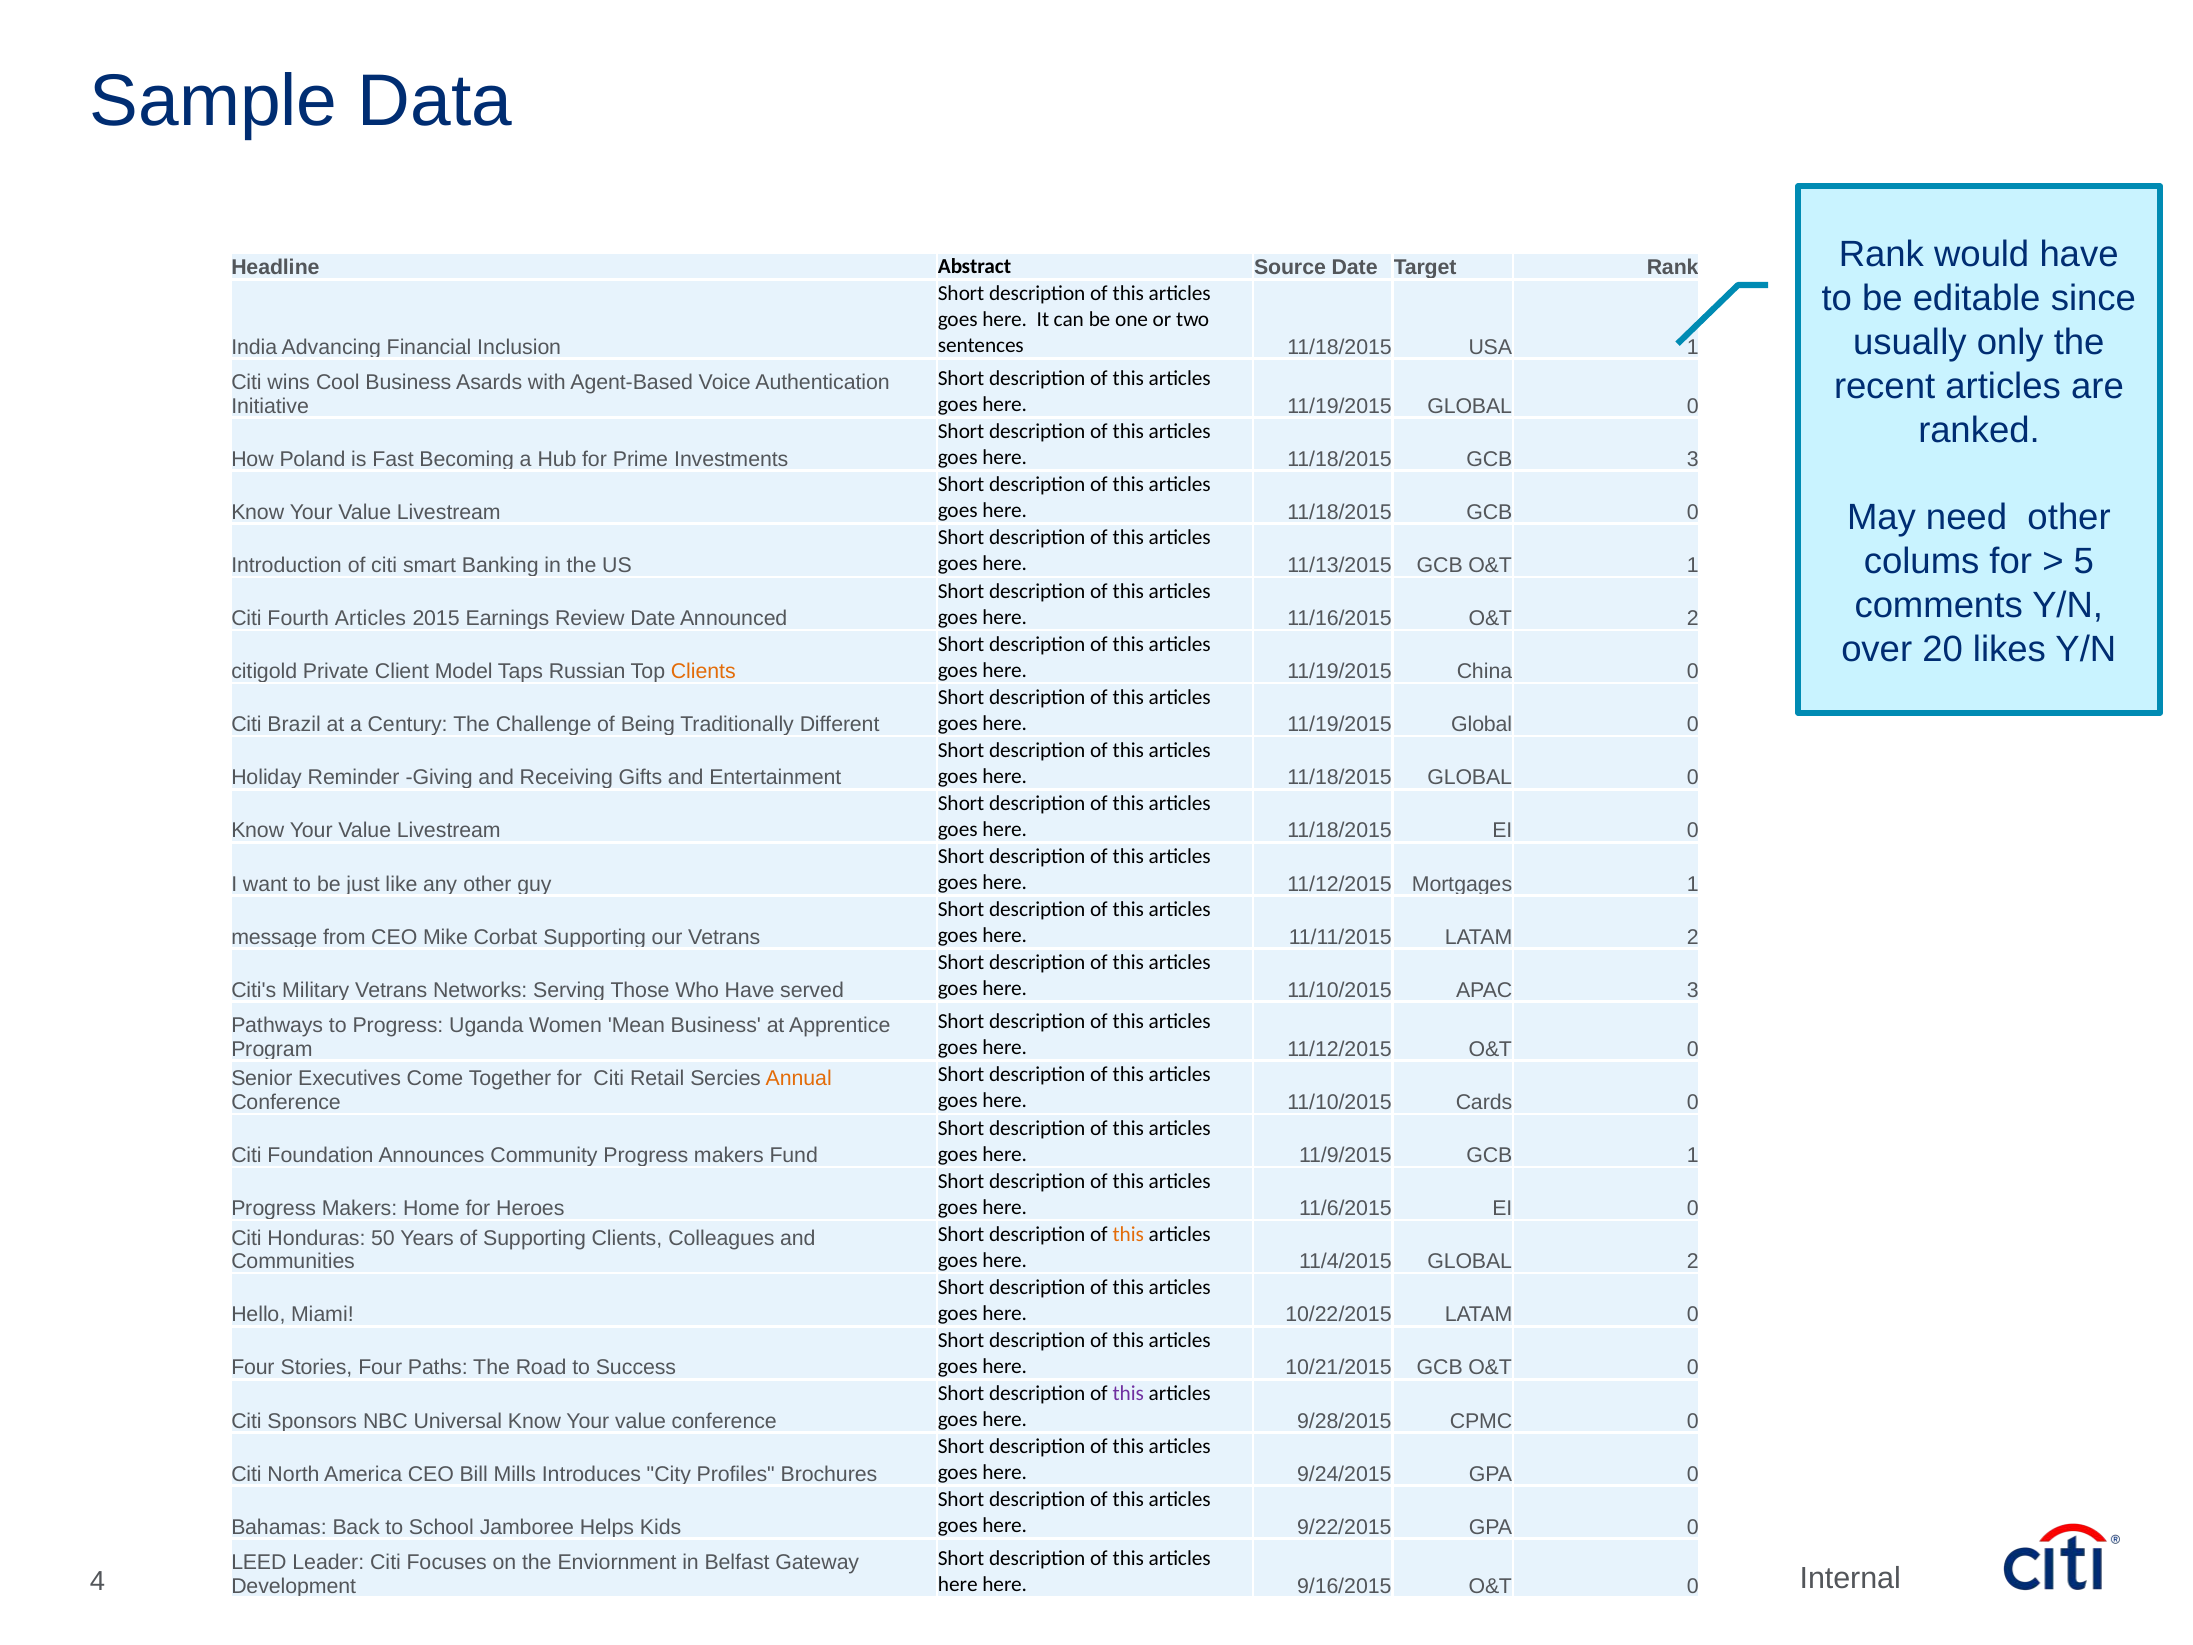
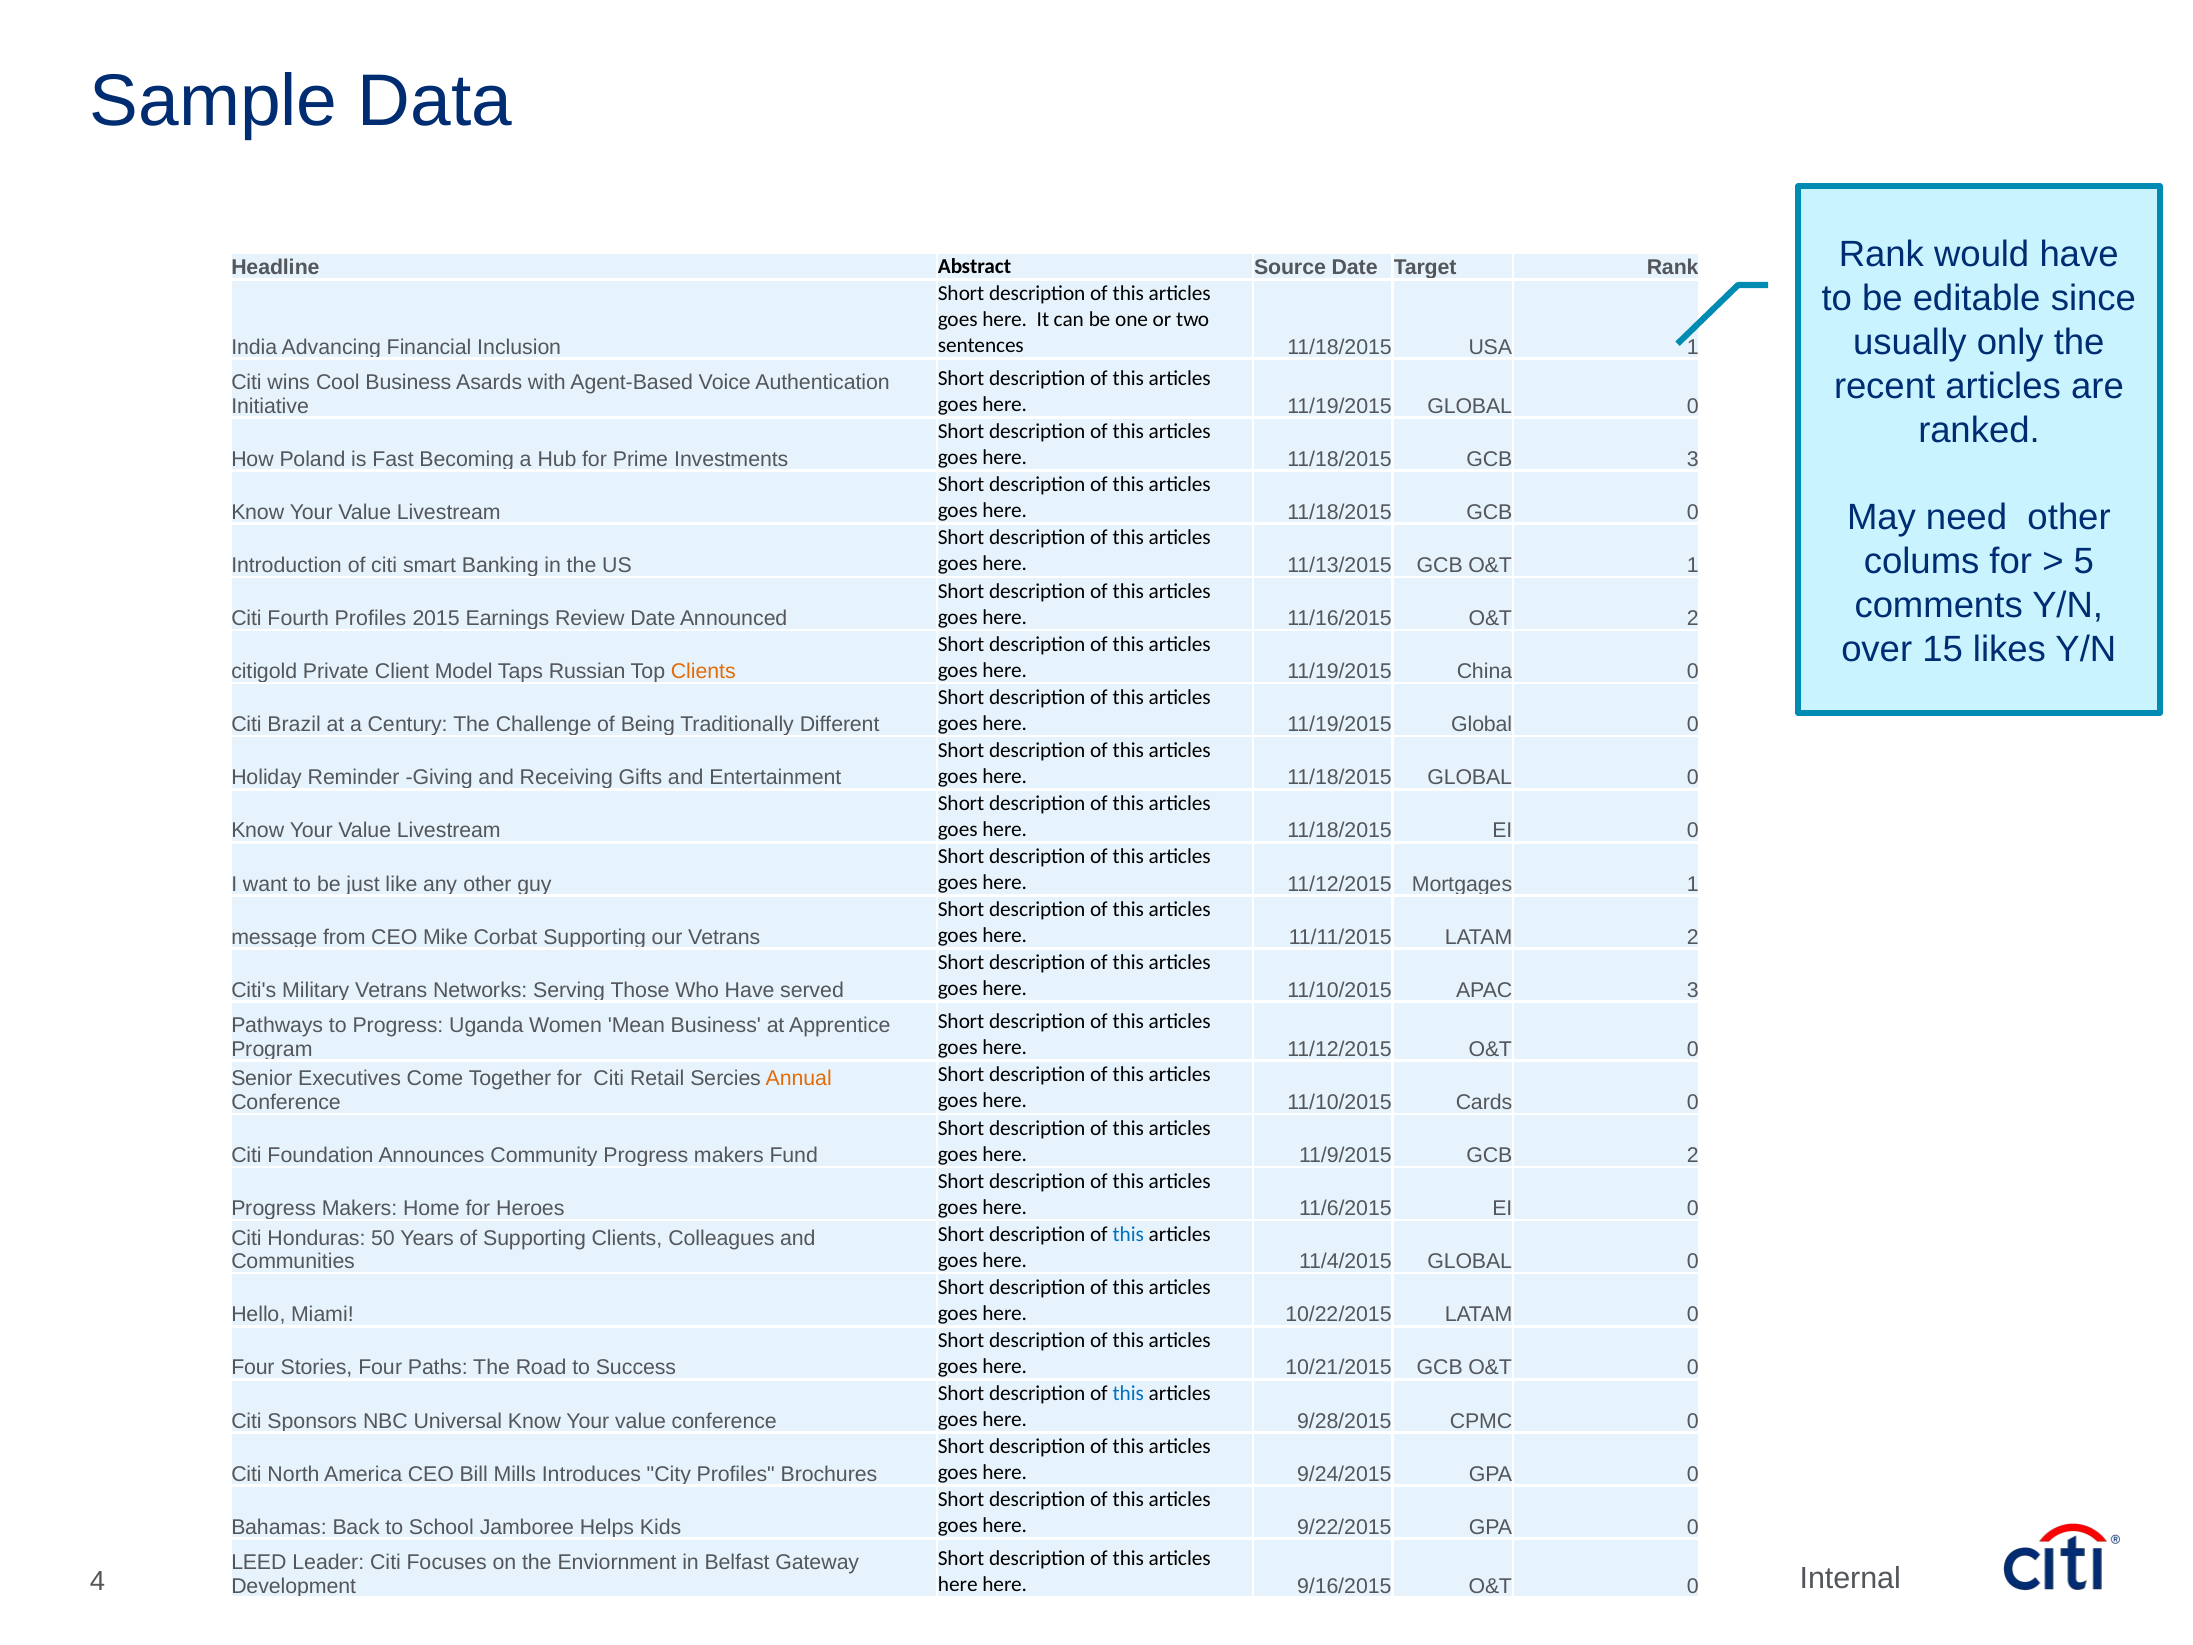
Fourth Articles: Articles -> Profiles (371, 618)
20: 20 -> 15 (1943, 649)
GCB 1: 1 -> 2 (1693, 1155)
this colour: orange -> blue (1128, 1234)
11/4/2015 GLOBAL 2: 2 -> 0 (1693, 1262)
this colour: purple -> blue (1128, 1393)
